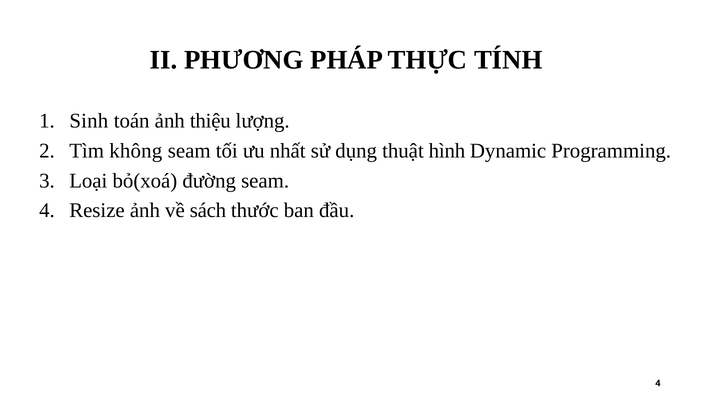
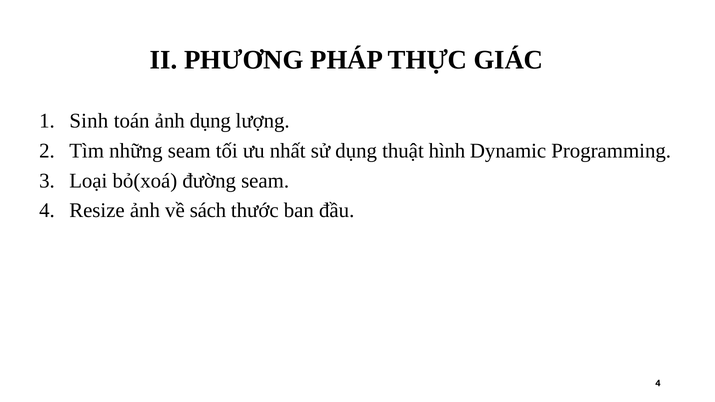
TÍNH: TÍNH -> GIÁC (508, 60)
ảnh thiệu: thiệu -> dụng (210, 121)
không: không -> những (136, 151)
